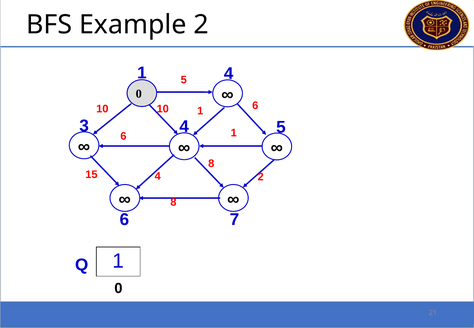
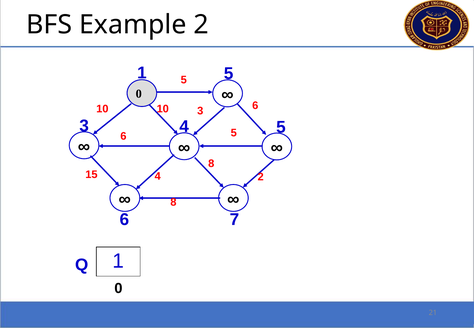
1 4: 4 -> 5 (229, 73)
10 1: 1 -> 3 (200, 111)
6 1: 1 -> 5 (234, 133)
